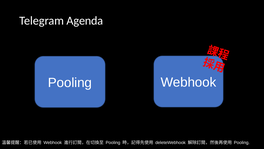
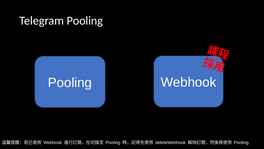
Telegram Agenda: Agenda -> Pooling (85, 21)
